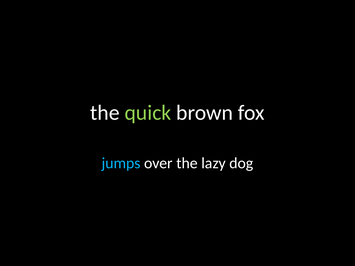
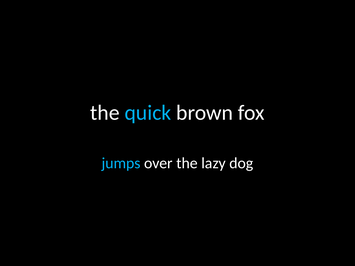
quick colour: light green -> light blue (148, 113)
